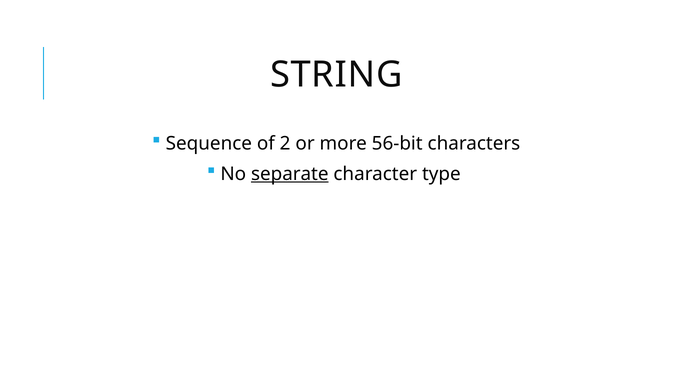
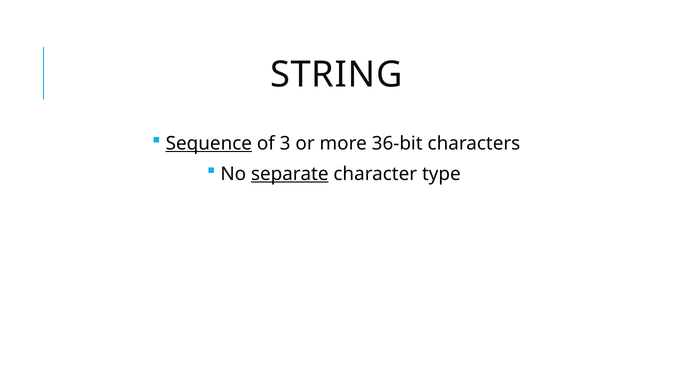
Sequence underline: none -> present (209, 143)
2: 2 -> 3 (285, 143)
56-bit: 56-bit -> 36-bit (397, 143)
